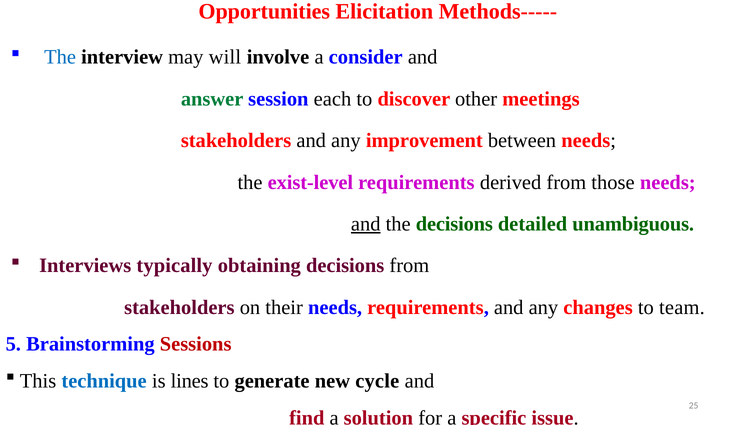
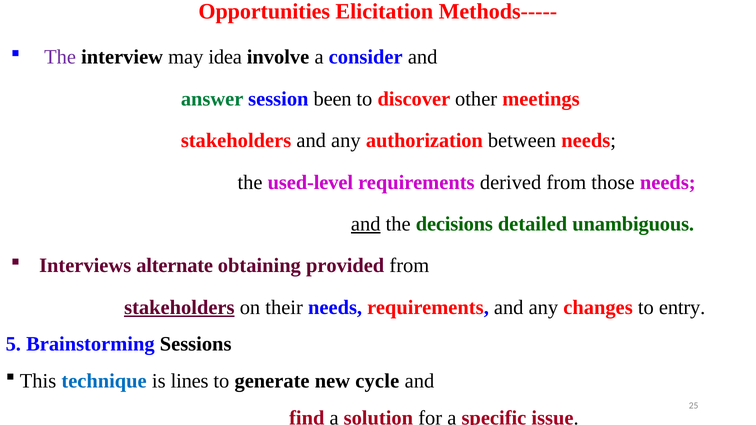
The colour: blue -> purple (60, 57)
will: will -> idea (225, 57)
each: each -> been (333, 99)
improvement: improvement -> authorization (424, 141)
exist-level: exist-level -> used-level (310, 182)
typically: typically -> alternate (175, 266)
obtaining decisions: decisions -> provided (345, 266)
stakeholders underline: none -> present (179, 308)
team: team -> entry (682, 308)
Sessions colour: red -> black (196, 344)
